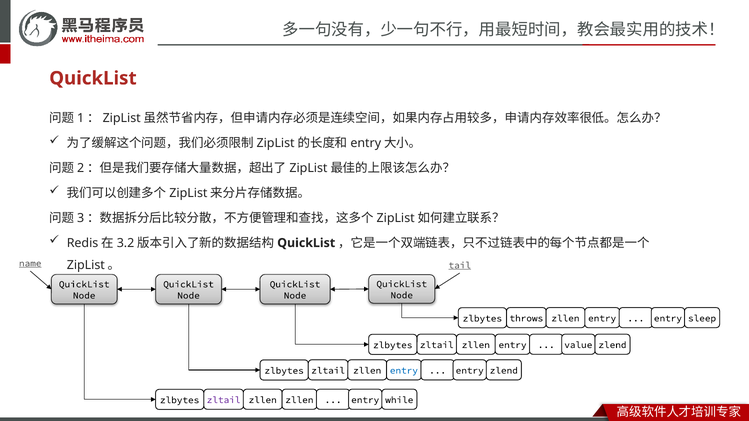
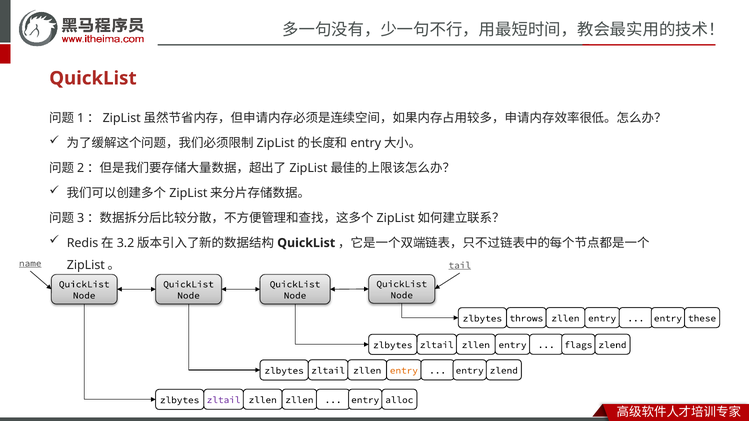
sleep: sleep -> these (702, 319)
value: value -> flags (578, 345)
entry colour: blue -> orange (404, 371)
while: while -> alloc (399, 400)
